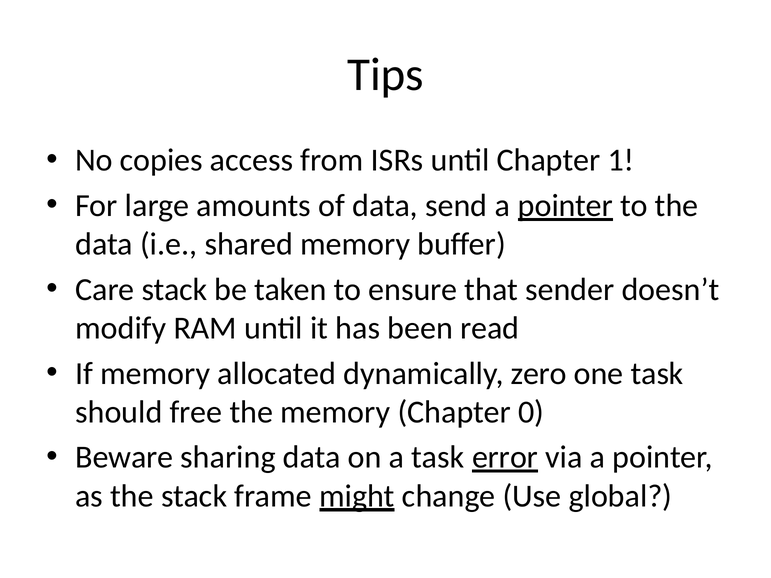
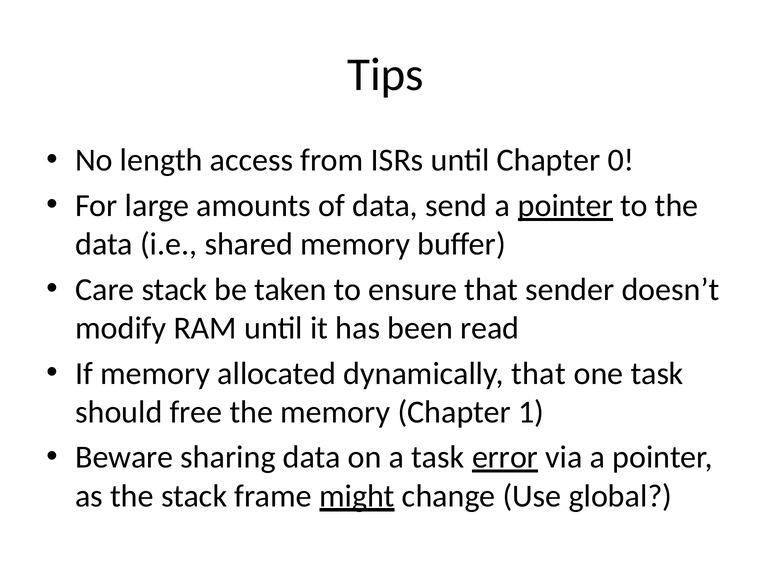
copies: copies -> length (161, 160)
1: 1 -> 0 (621, 160)
dynamically zero: zero -> that (538, 374)
0: 0 -> 1 (531, 412)
